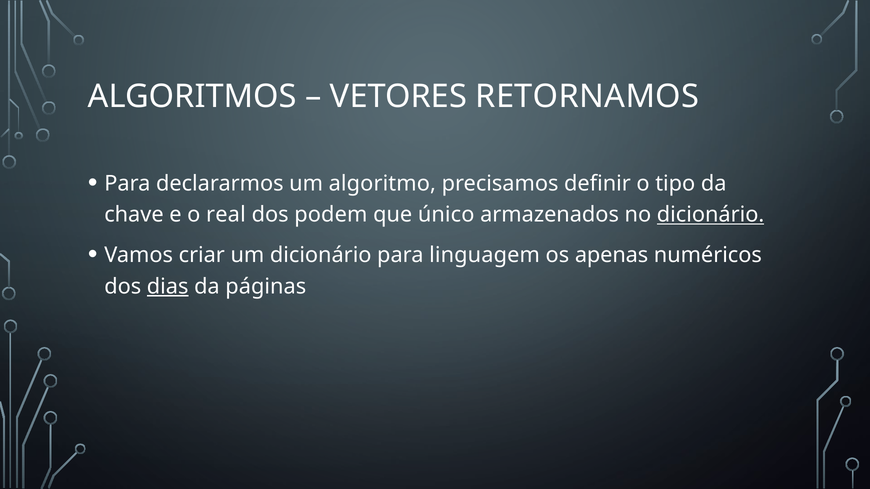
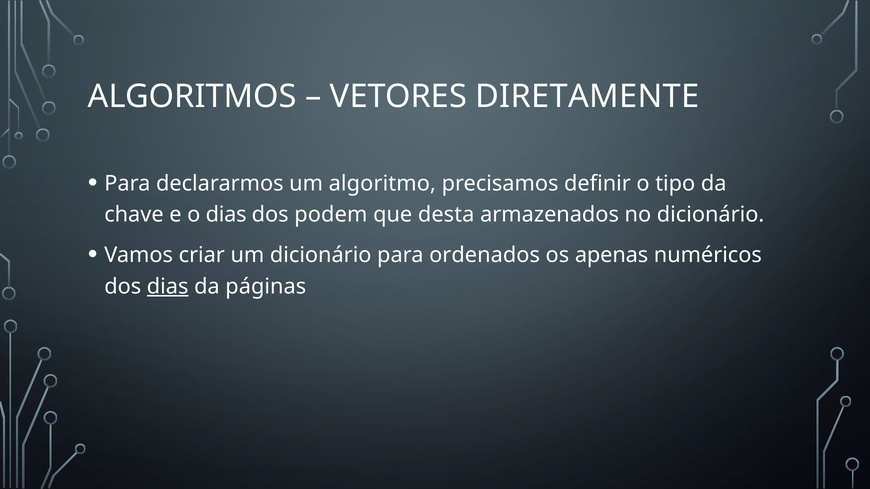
RETORNAMOS: RETORNAMOS -> DIRETAMENTE (587, 97)
o real: real -> dias (226, 215)
único: único -> desta (446, 215)
dicionário underline: present -> none (711, 215)
linguagem: linguagem -> ordenados (485, 255)
